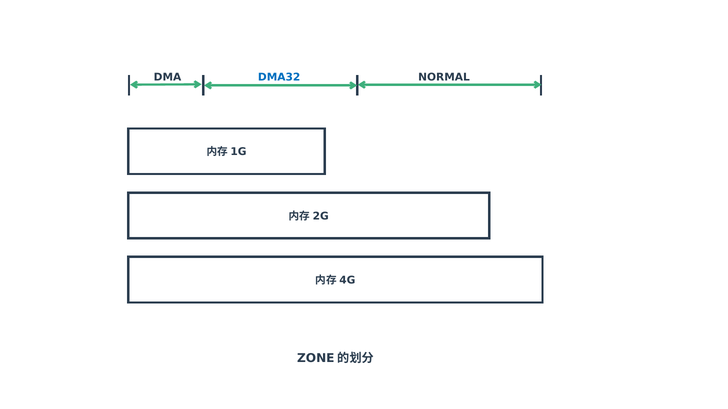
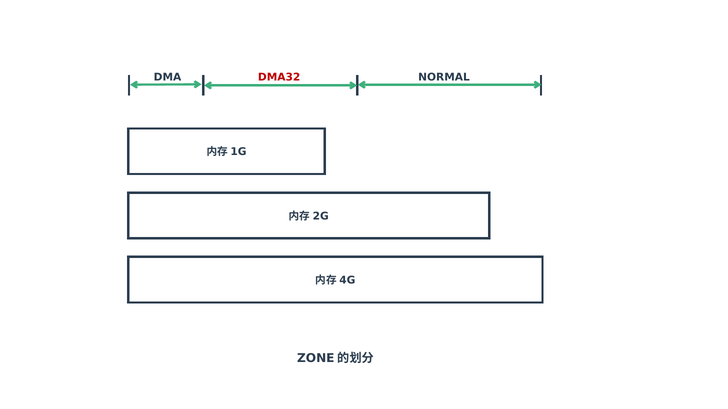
DMA32 colour: blue -> red (279, 78)
